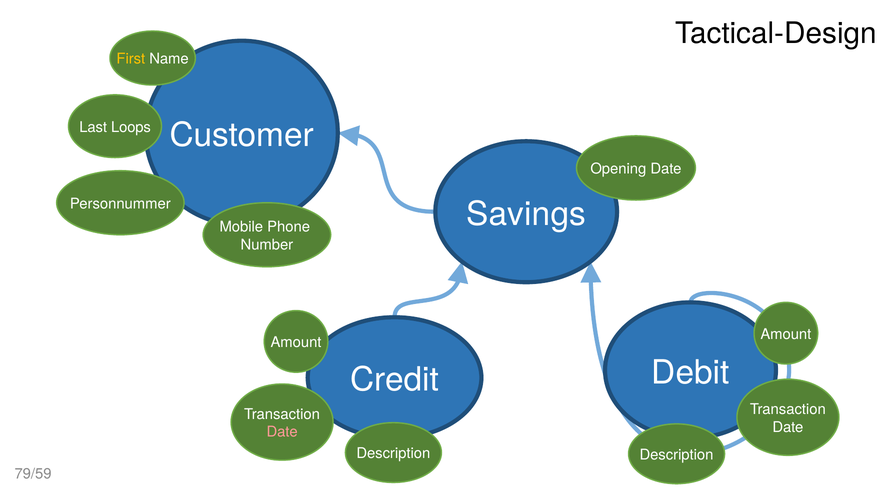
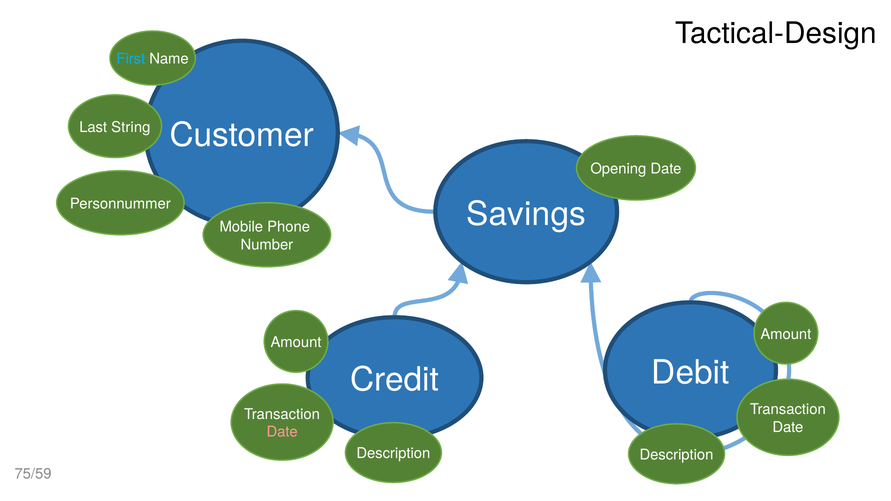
First colour: yellow -> light blue (131, 59)
Loops: Loops -> String (131, 127)
79/59: 79/59 -> 75/59 (33, 474)
